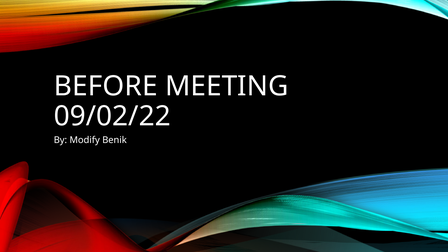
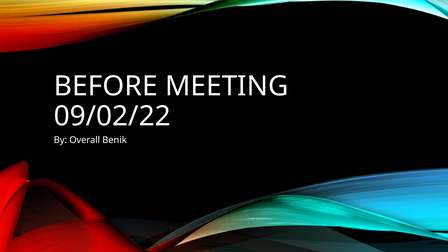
Modify: Modify -> Overall (85, 140)
